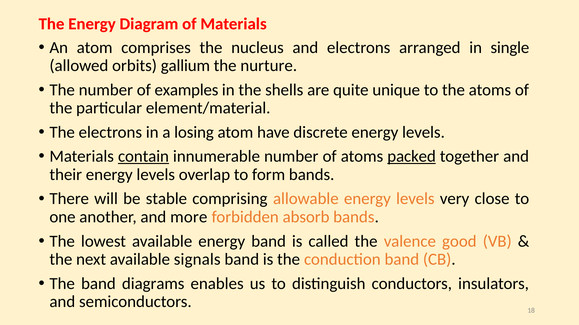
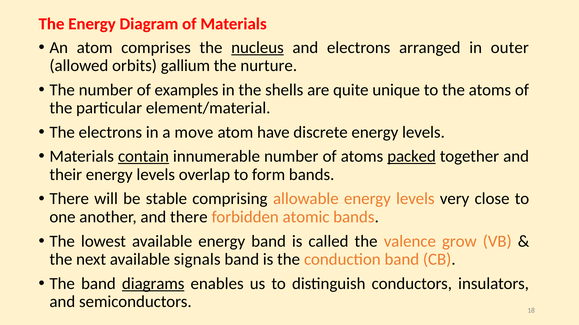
nucleus underline: none -> present (257, 48)
single: single -> outer (510, 48)
losing: losing -> move (194, 132)
and more: more -> there (189, 217)
absorb: absorb -> atomic (306, 217)
good: good -> grow (459, 242)
diagrams underline: none -> present (153, 284)
